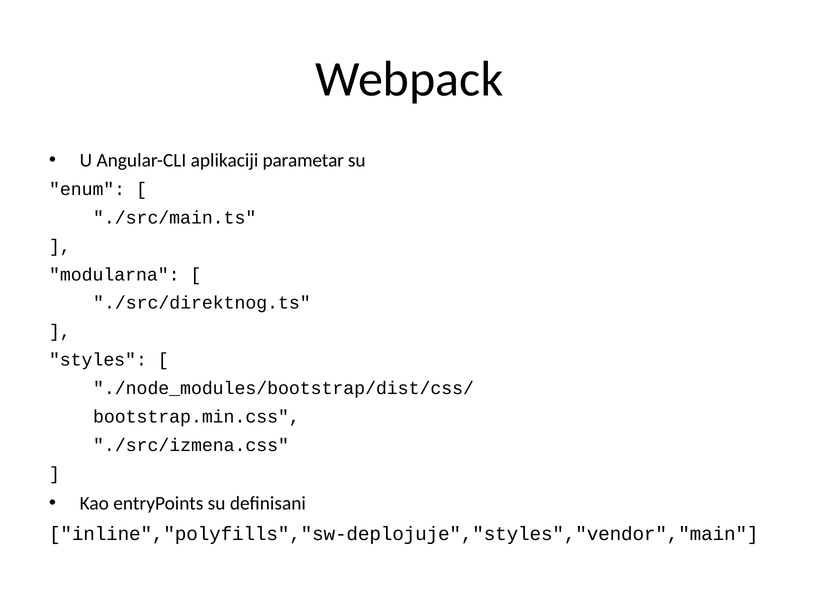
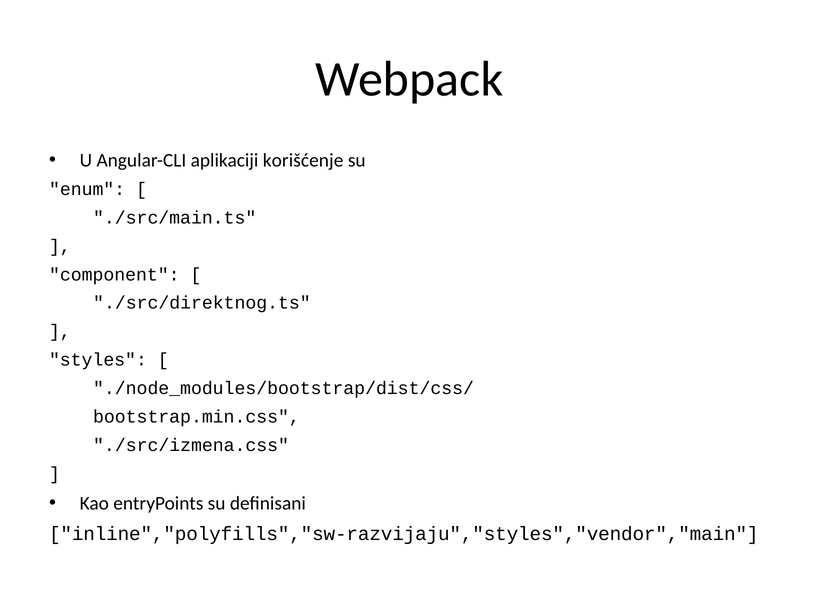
parametar: parametar -> korišćenje (303, 160)
modularna: modularna -> component (114, 275)
inline","polyfills","sw-deplojuje","styles","vendor","main: inline","polyfills","sw-deplojuje","styles","vendor","main -> inline","polyfills","sw-razvijaju","styles","vendor","main (404, 534)
